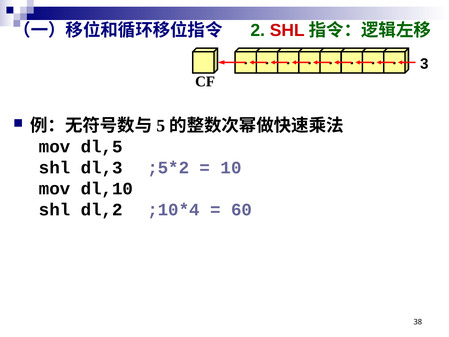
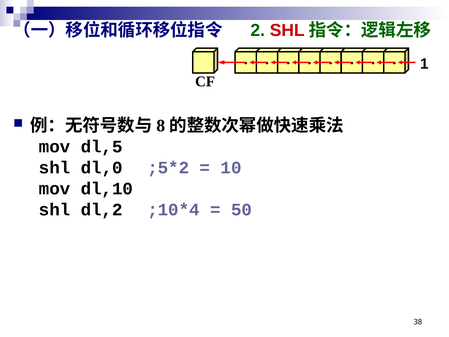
3: 3 -> 1 (424, 64)
5: 5 -> 8 (161, 126)
dl,3: dl,3 -> dl,0 (102, 168)
60: 60 -> 50 (241, 210)
